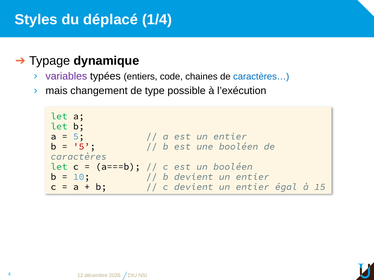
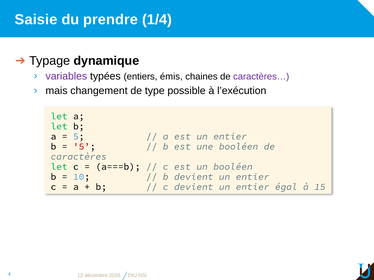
Styles: Styles -> Saisie (36, 20)
déplacé: déplacé -> prendre (111, 20)
code: code -> émis (171, 77)
caractères… colour: blue -> purple (261, 77)
